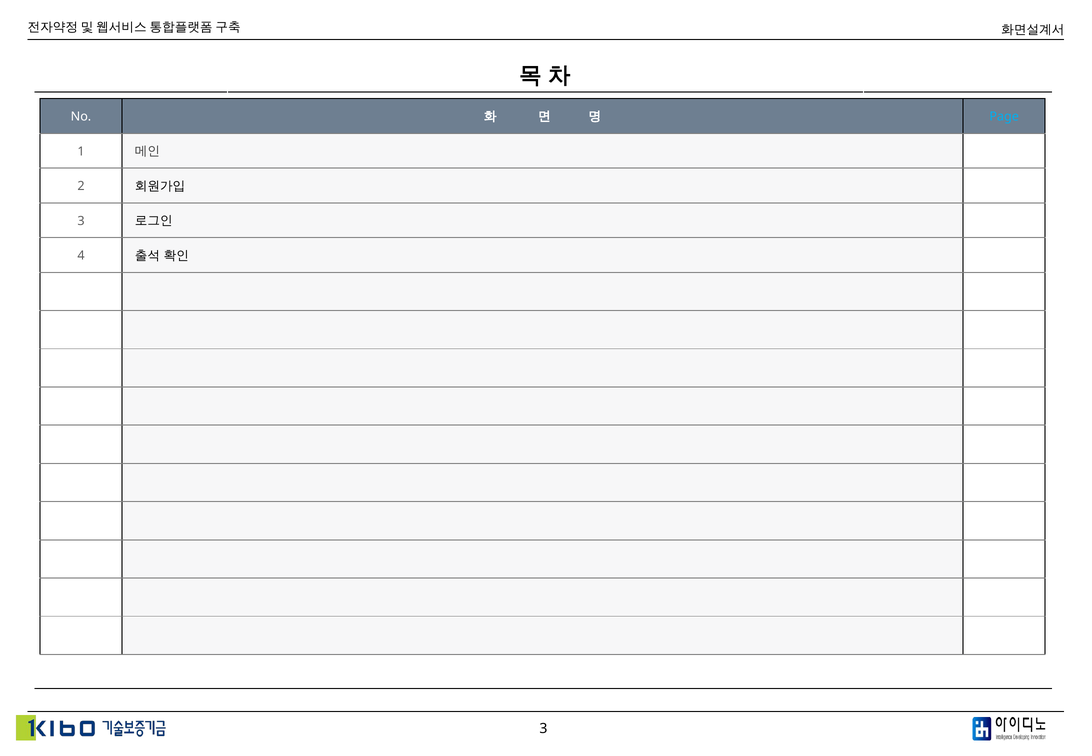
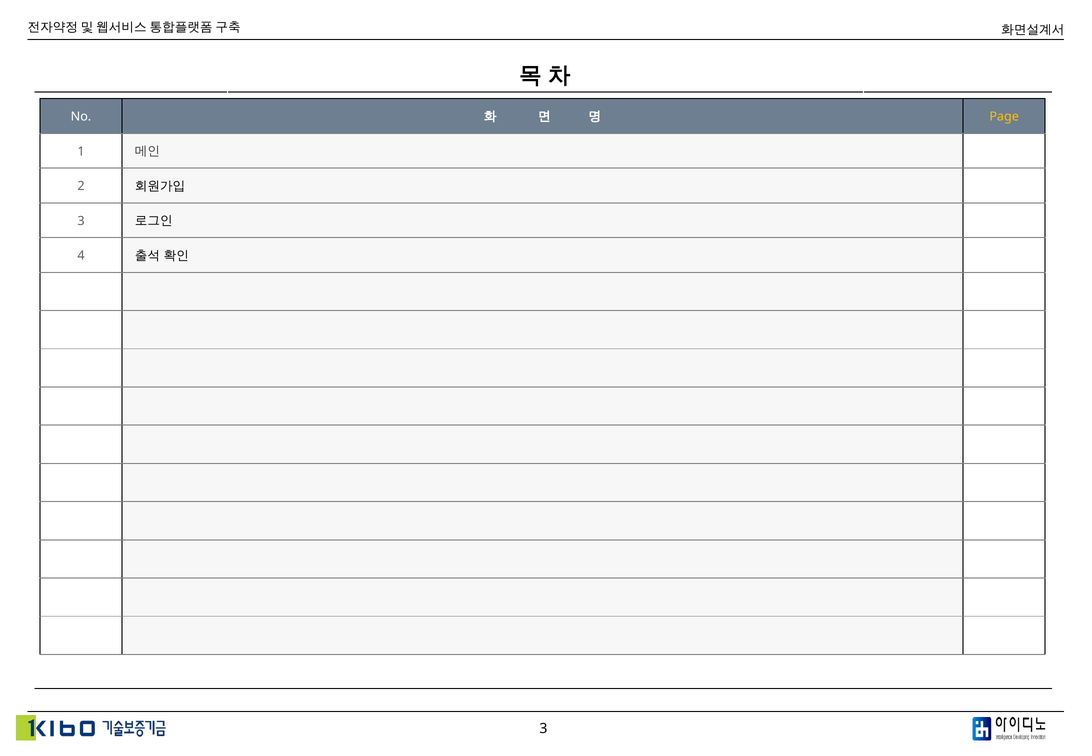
Page colour: light blue -> yellow (1004, 117)
